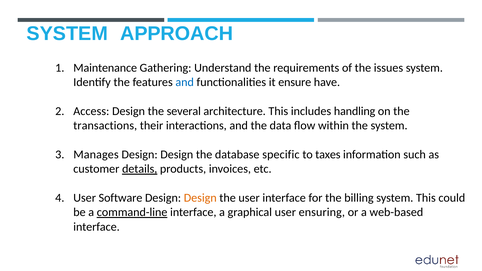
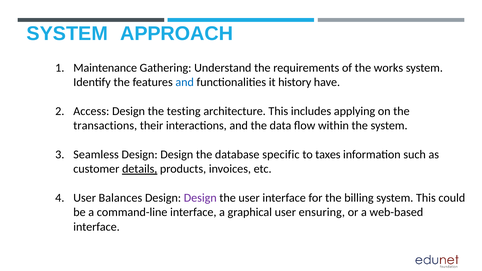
issues: issues -> works (388, 68)
ensure: ensure -> history (295, 82)
several: several -> testing (184, 111)
handling: handling -> applying (355, 111)
Manages: Manages -> Seamless (96, 155)
Software: Software -> Balances (120, 198)
Design colour: orange -> purple (200, 198)
command-line underline: present -> none (132, 212)
